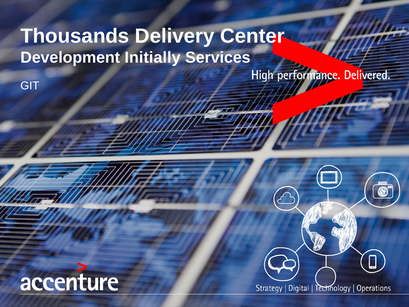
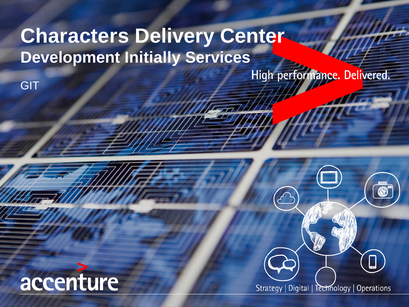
Thousands: Thousands -> Characters (75, 36)
